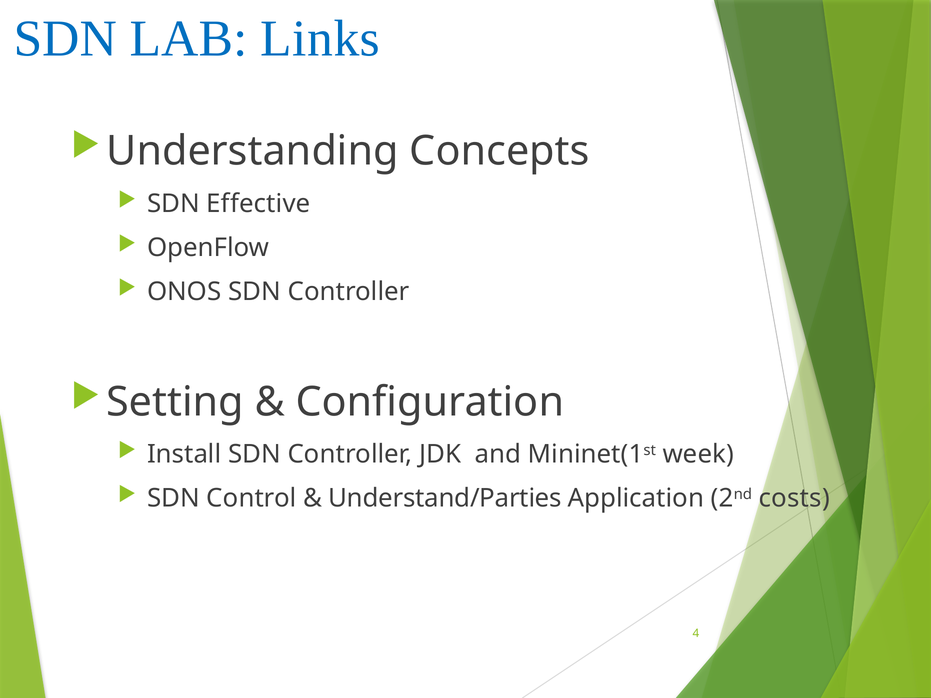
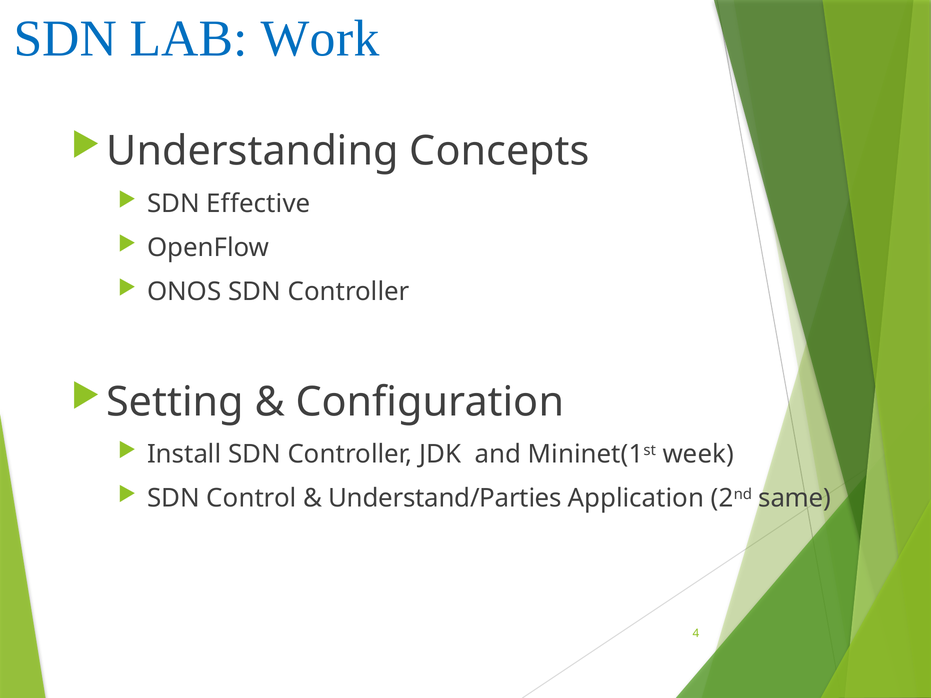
Links: Links -> Work (320, 39)
costs: costs -> same (795, 499)
